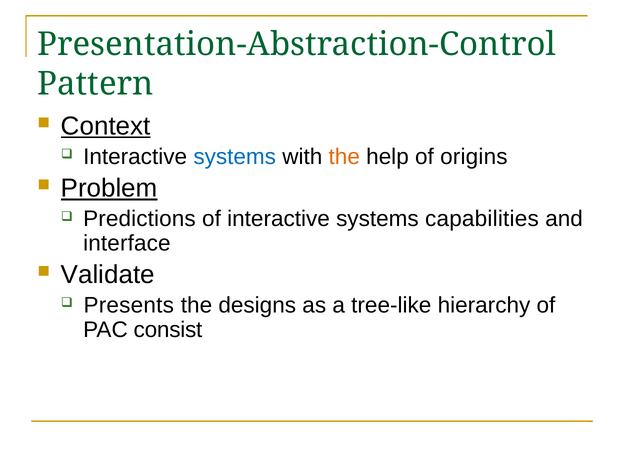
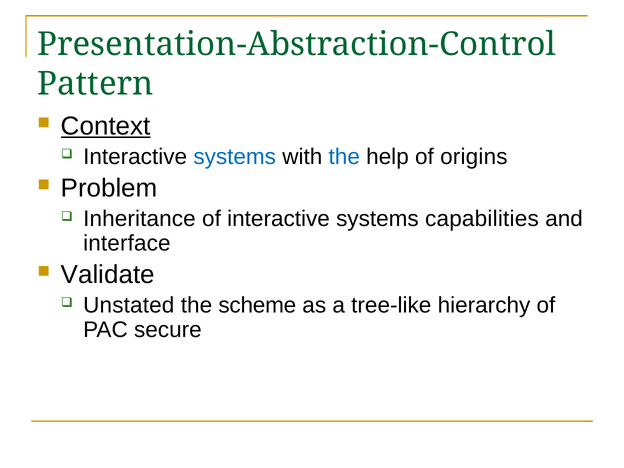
the colour: orange -> blue (344, 157)
Problem underline: present -> none (109, 188)
Predictions: Predictions -> Inheritance (139, 219)
Presents: Presents -> Unstated (129, 305)
designs: designs -> scheme (257, 305)
consist: consist -> secure (168, 330)
